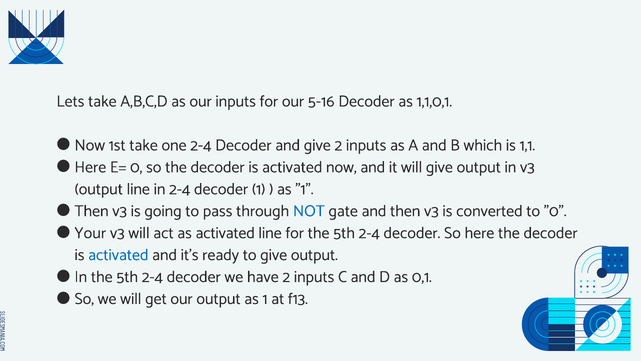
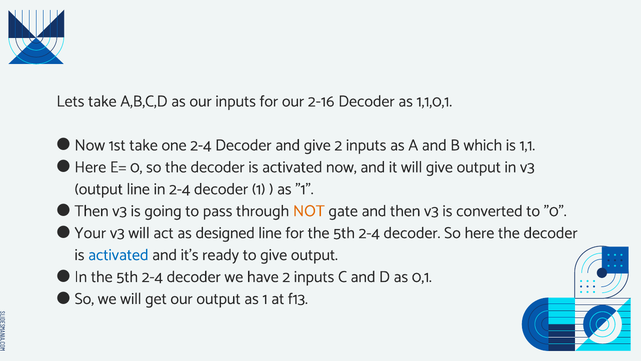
5-16: 5-16 -> 2-16 (321, 101)
NOT colour: blue -> orange (309, 211)
as activated: activated -> designed (225, 233)
